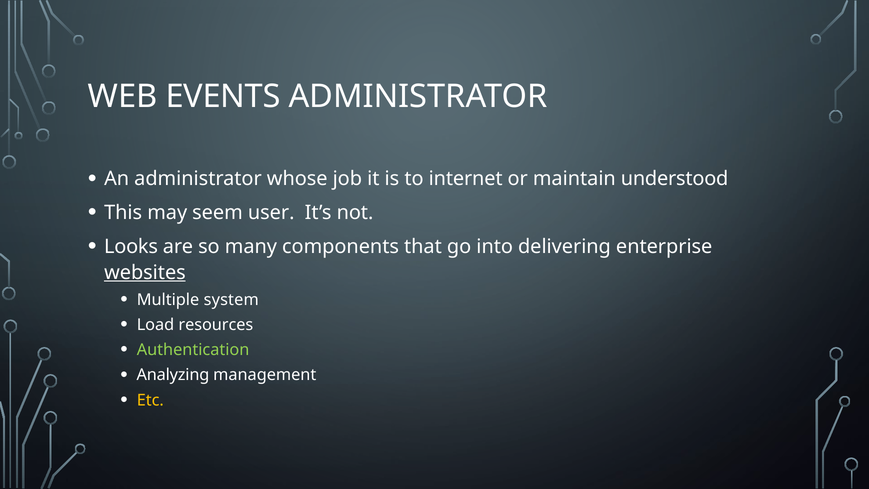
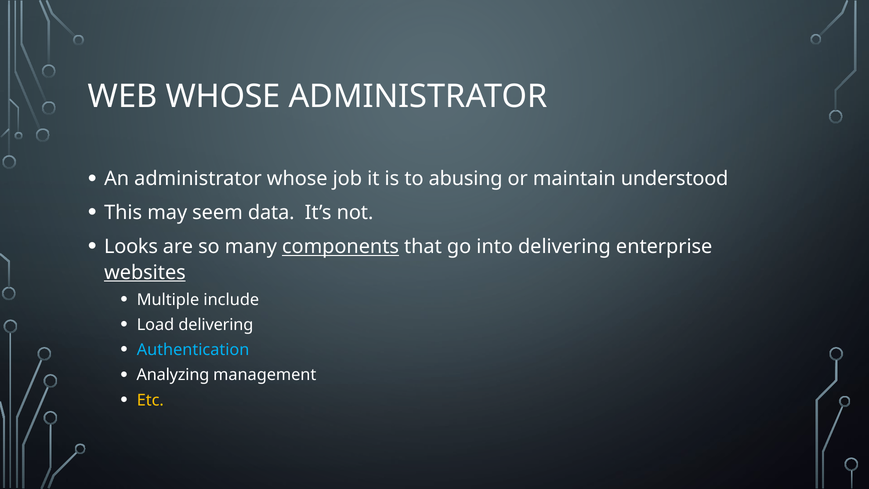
WEB EVENTS: EVENTS -> WHOSE (223, 97)
internet: internet -> abusing (466, 179)
user: user -> data (271, 213)
components underline: none -> present (341, 247)
system: system -> include (231, 300)
Load resources: resources -> delivering (216, 325)
Authentication colour: light green -> light blue (193, 350)
